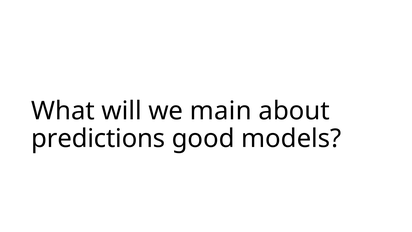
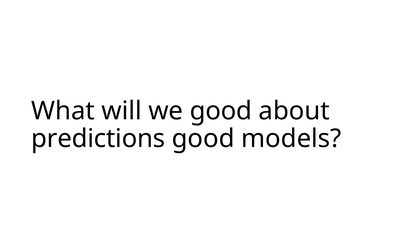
we main: main -> good (221, 111)
